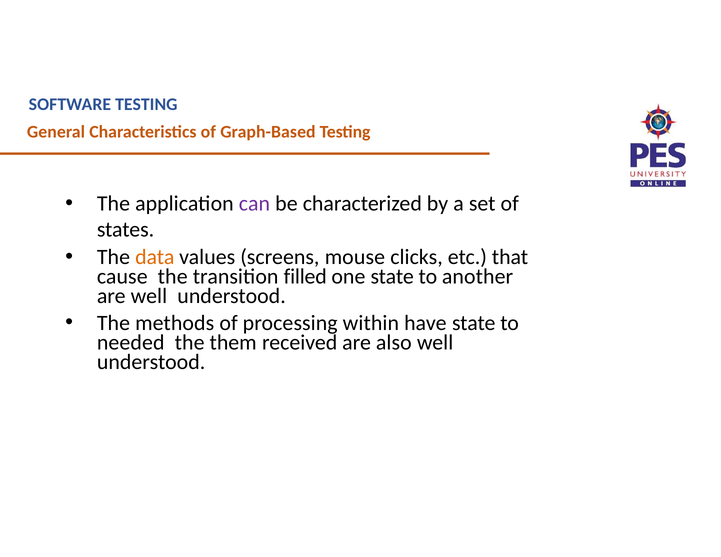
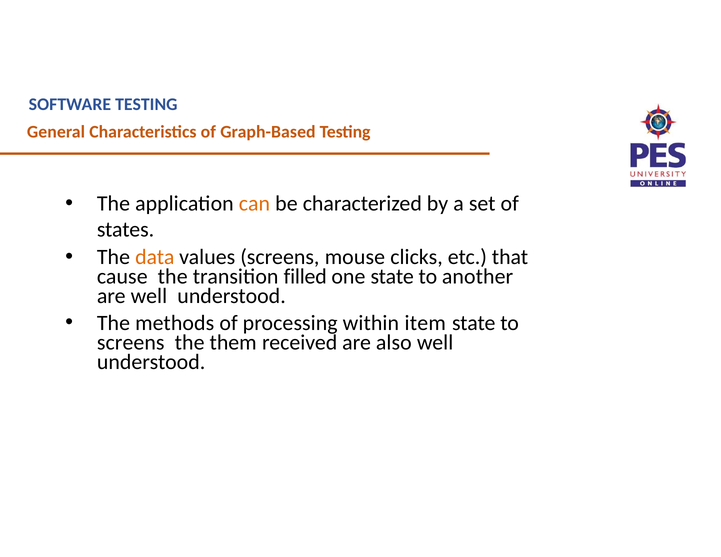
can colour: purple -> orange (254, 204)
have: have -> item (425, 323)
needed: needed -> screens (131, 343)
